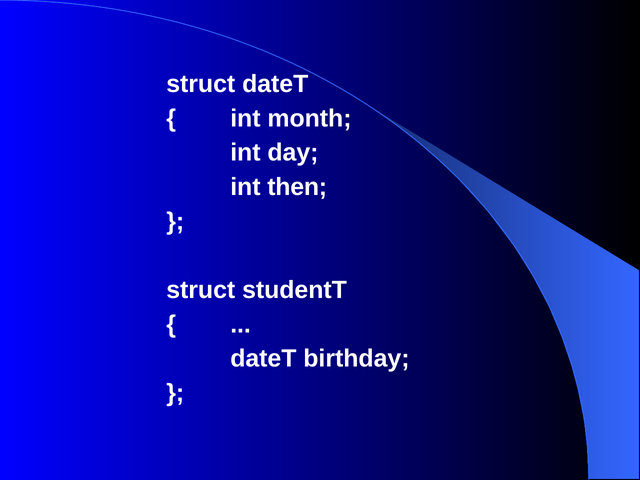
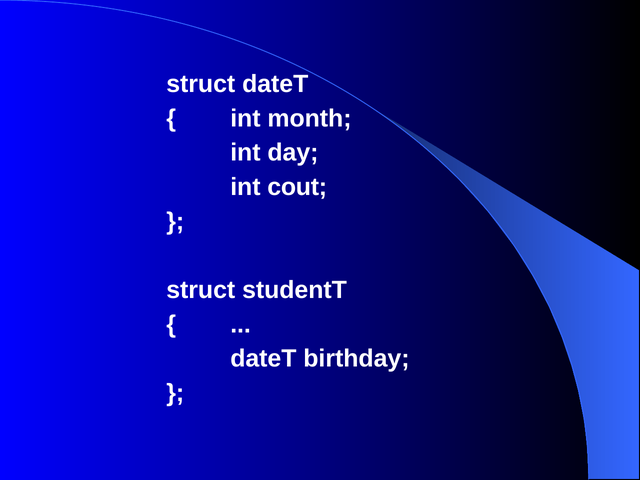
then: then -> cout (297, 187)
